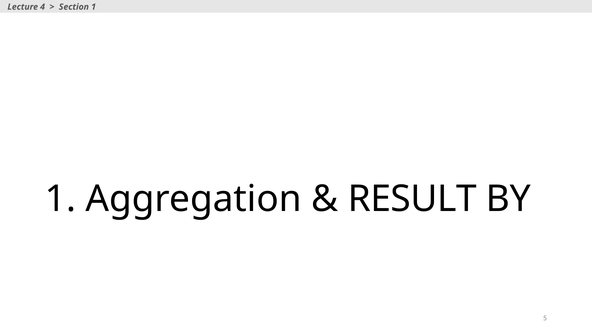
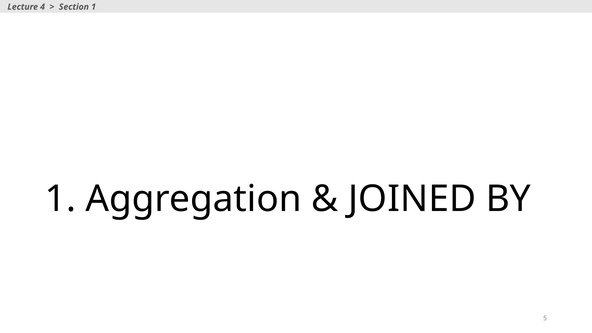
RESULT: RESULT -> JOINED (412, 199)
